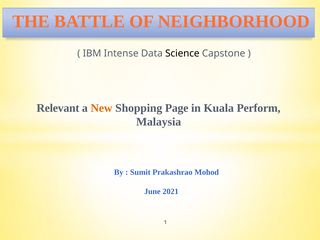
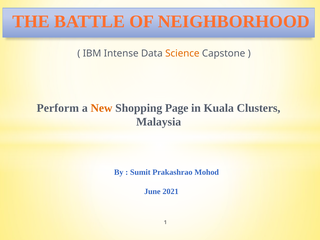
Science colour: black -> orange (182, 53)
Relevant: Relevant -> Perform (58, 108)
Perform: Perform -> Clusters (259, 108)
